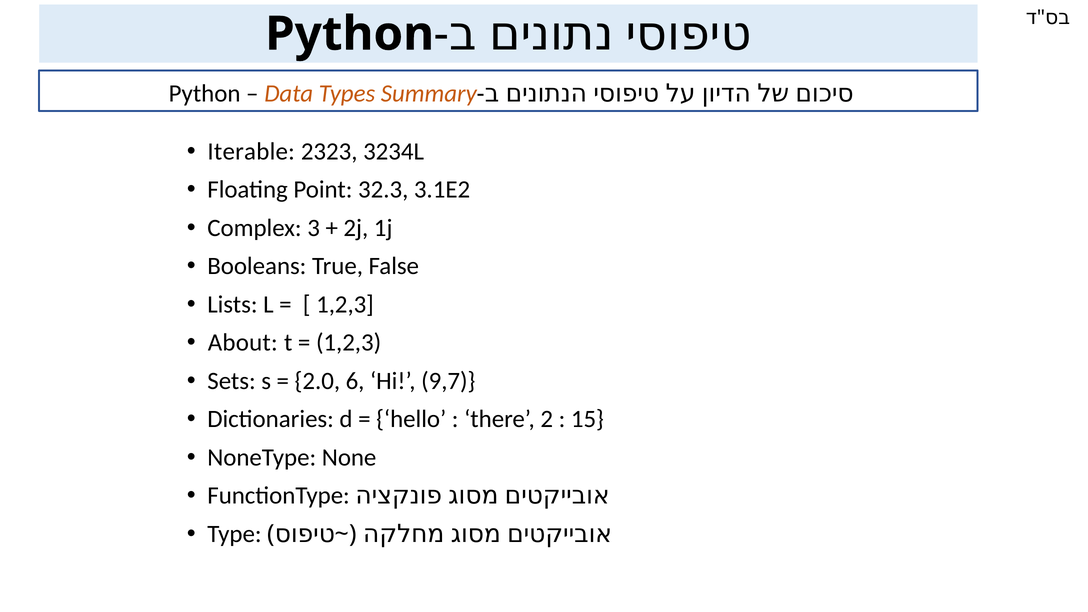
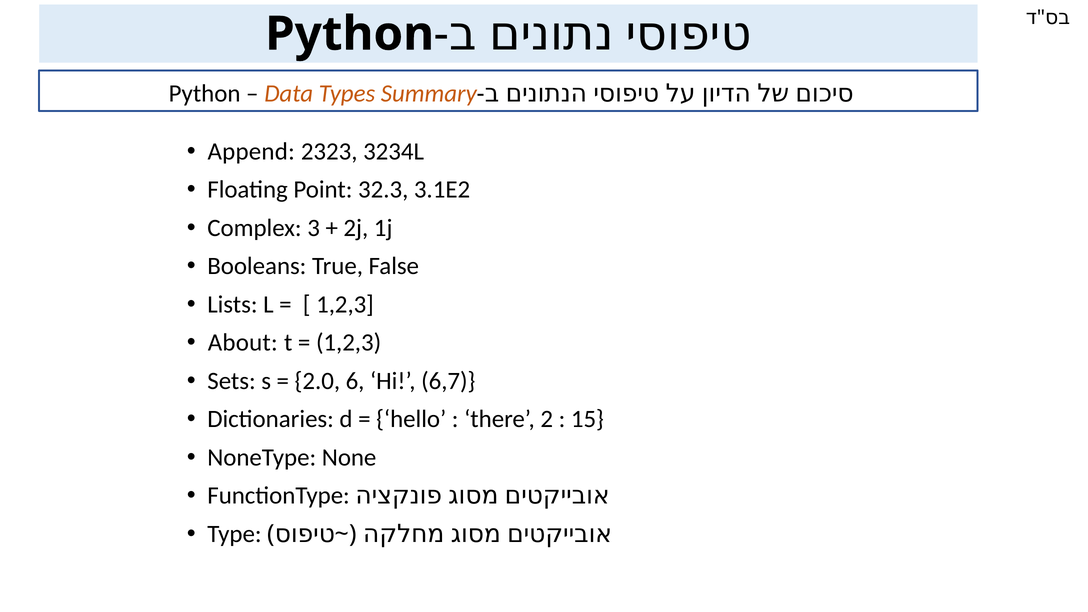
Iterable: Iterable -> Append (251, 151)
9,7: 9,7 -> 6,7 (448, 381)
